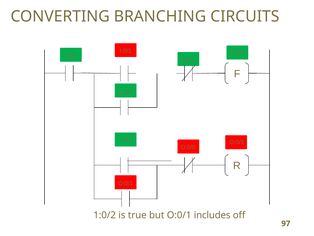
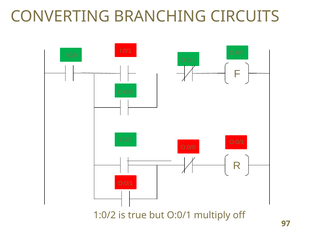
includes: includes -> multiply (212, 215)
